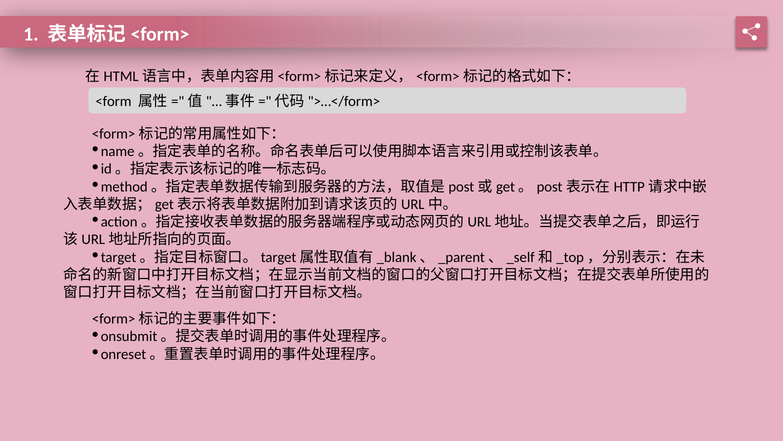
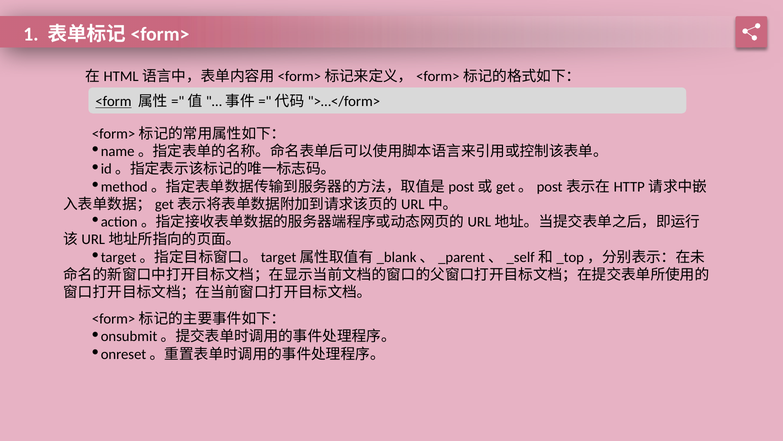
<form underline: none -> present (113, 101)
